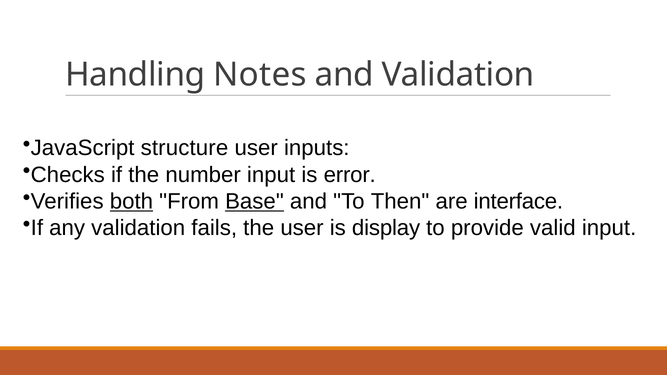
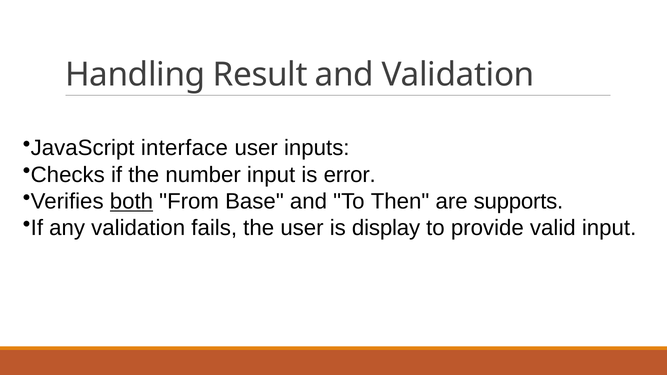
Notes: Notes -> Result (260, 75)
structure: structure -> interface (184, 148)
Base underline: present -> none (254, 201)
interface: interface -> supports (518, 201)
